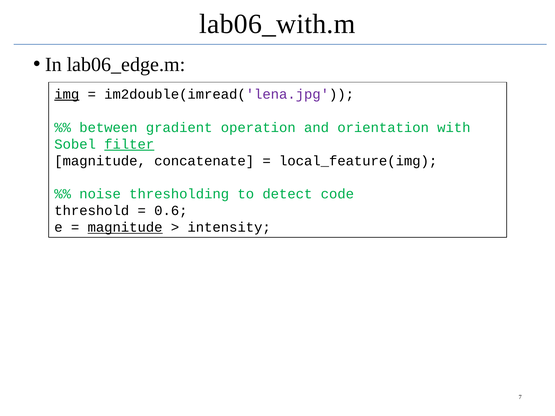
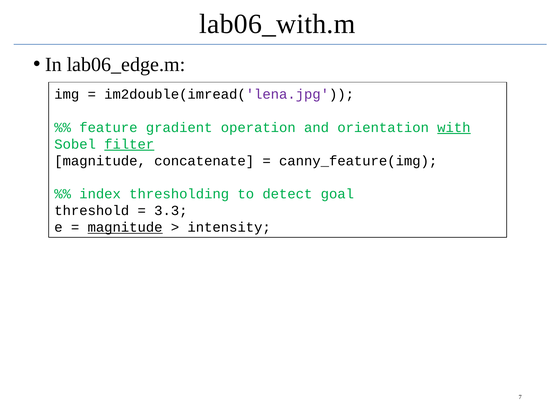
img underline: present -> none (67, 94)
between: between -> feature (108, 128)
with underline: none -> present (454, 128)
local_feature(img: local_feature(img -> canny_feature(img (358, 161)
noise: noise -> index (100, 194)
code: code -> goal (337, 194)
0.6: 0.6 -> 3.3 (171, 211)
